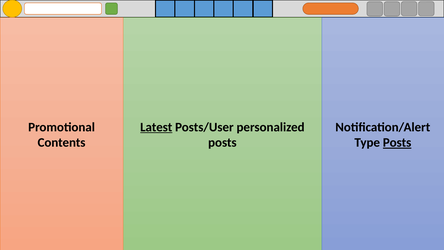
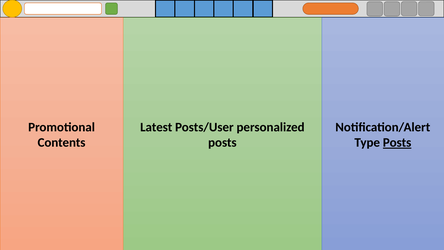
Latest underline: present -> none (156, 127)
